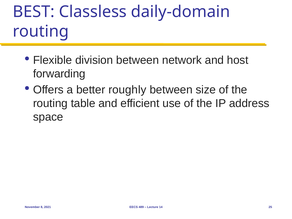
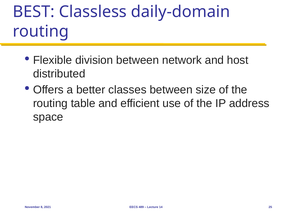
forwarding: forwarding -> distributed (59, 74)
roughly: roughly -> classes (127, 90)
